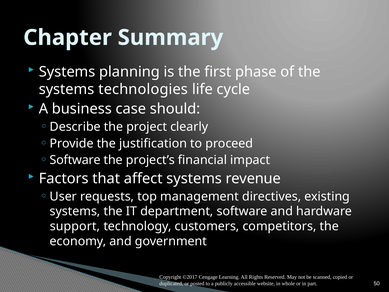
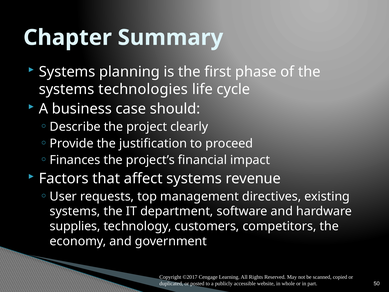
Software: Software -> Finances (75, 160)
support: support -> supplies (75, 226)
